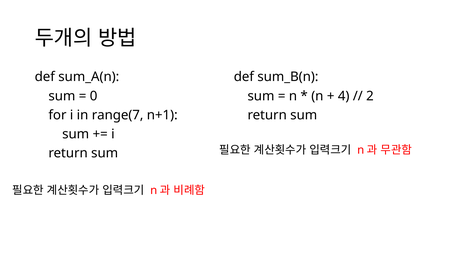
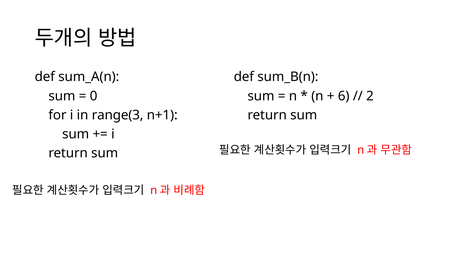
4: 4 -> 6 (344, 96)
range(7: range(7 -> range(3 (118, 115)
